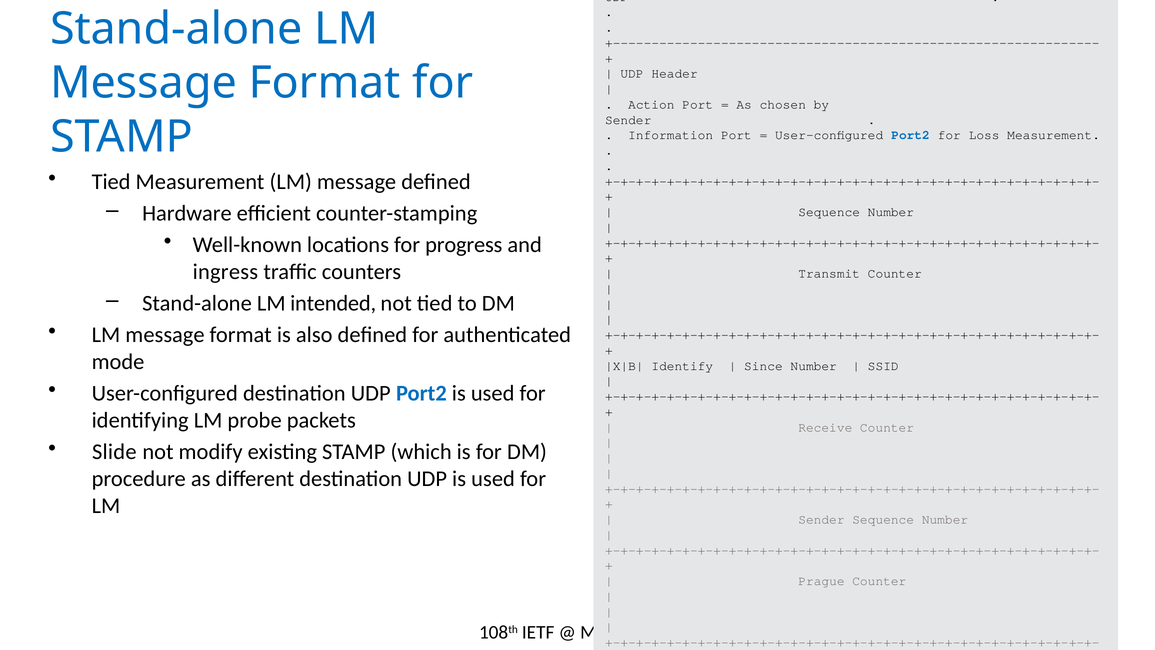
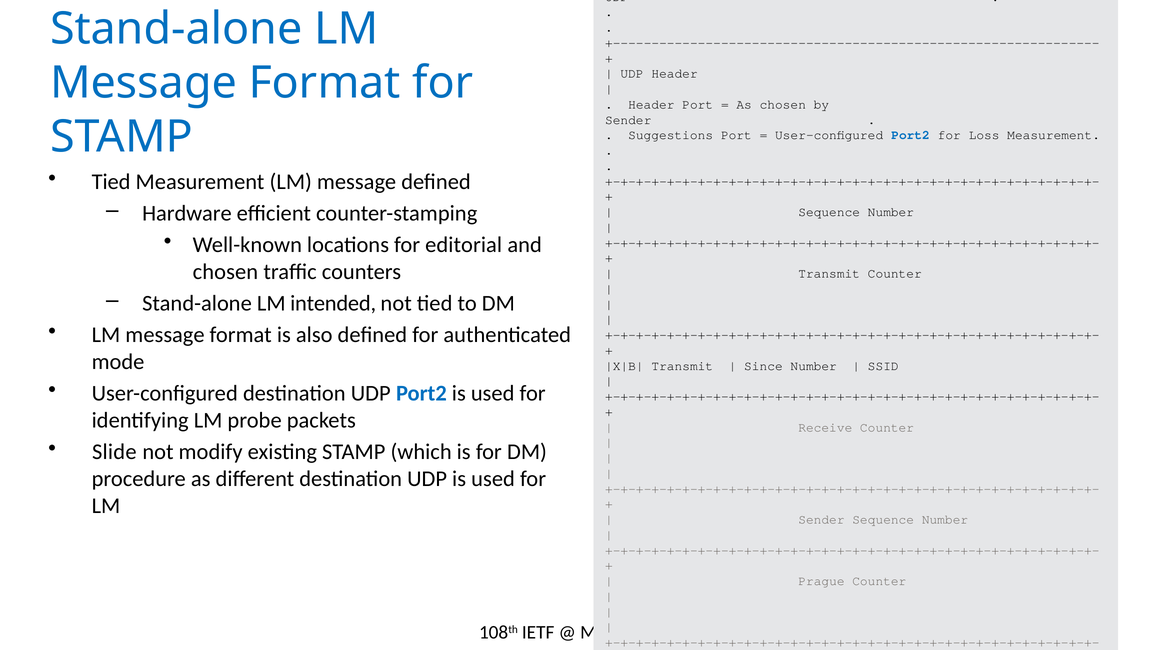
Action: Action -> Header (651, 104)
Information: Information -> Suggestions (671, 135)
progress: progress -> editorial (464, 245)
ingress: ingress -> chosen (225, 272)
Identify: Identify -> Transmit (682, 366)
